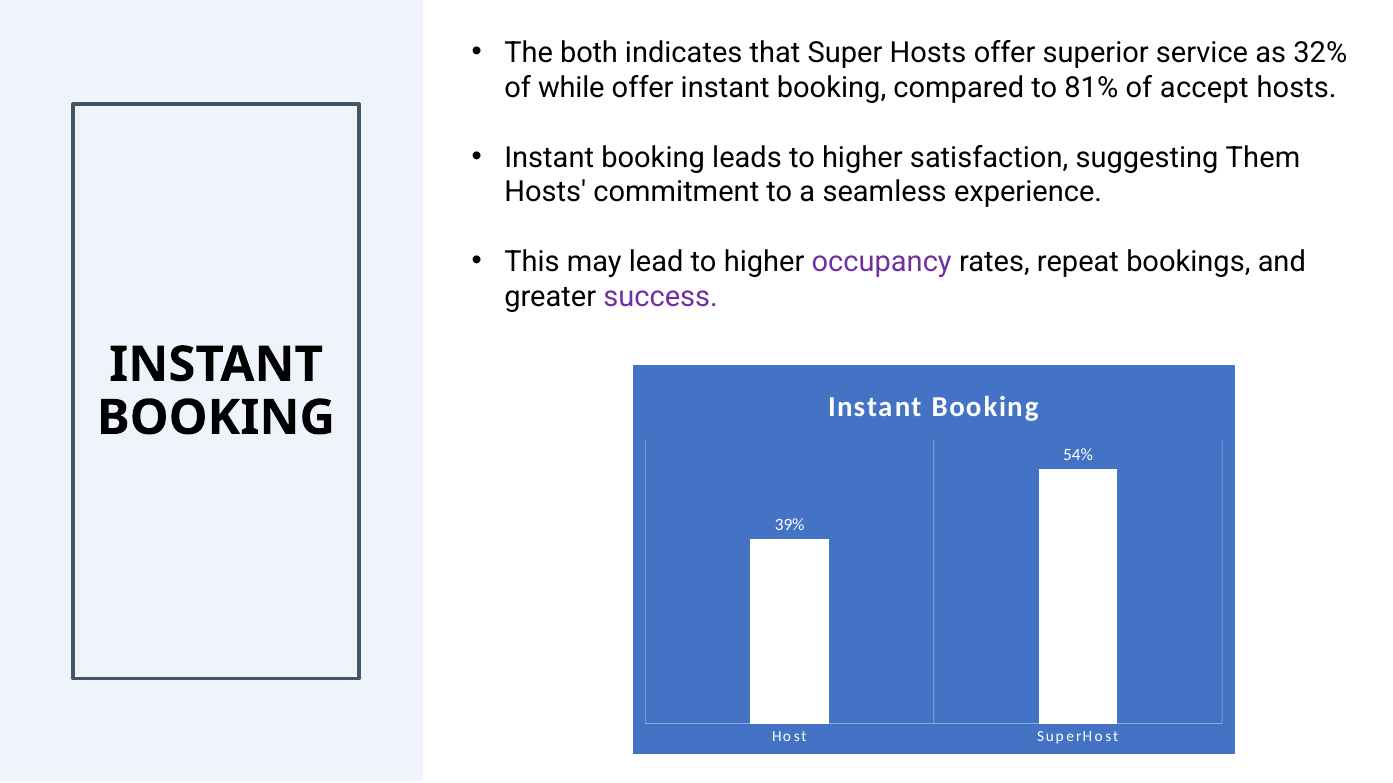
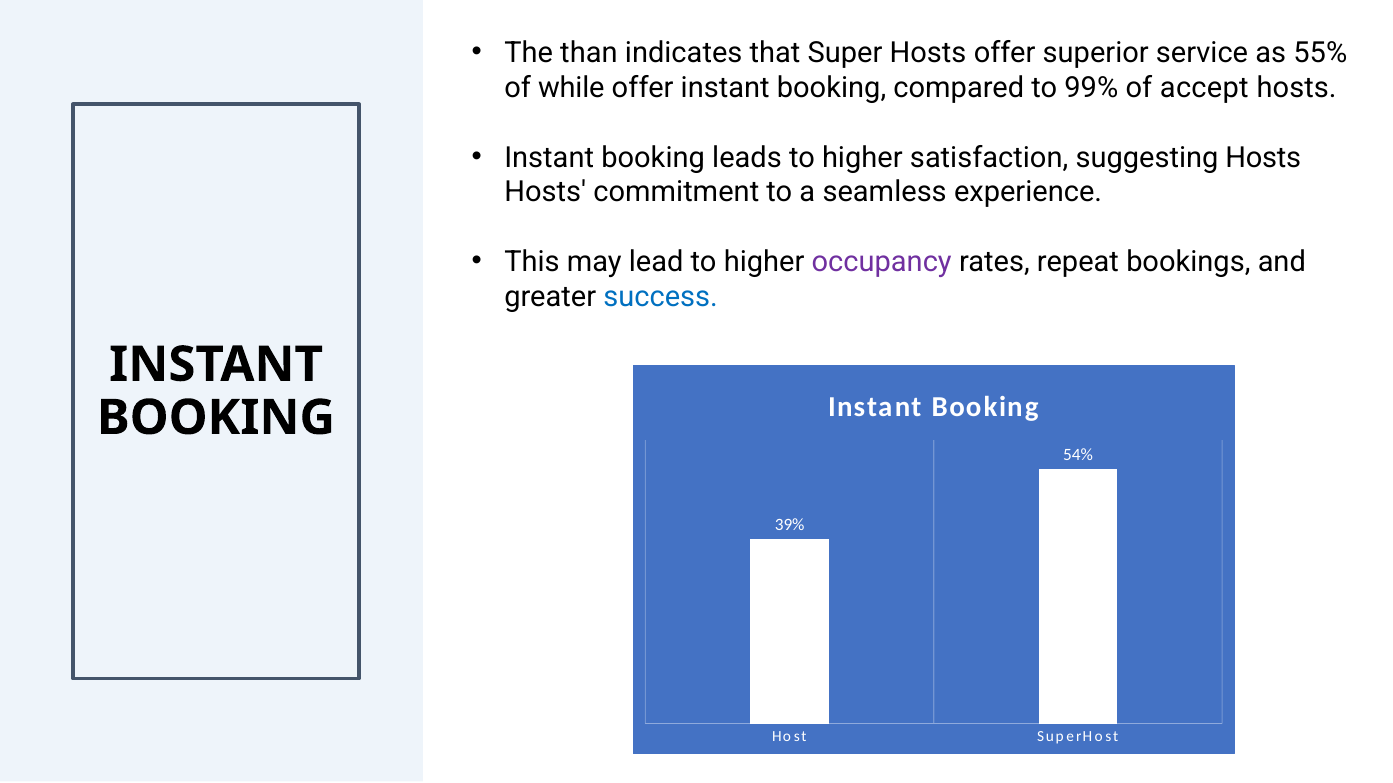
both: both -> than (589, 53)
32%: 32% -> 55% (1320, 53)
81%: 81% -> 99% (1091, 88)
suggesting Them: Them -> Hosts (1263, 158)
success colour: purple -> blue (661, 297)
